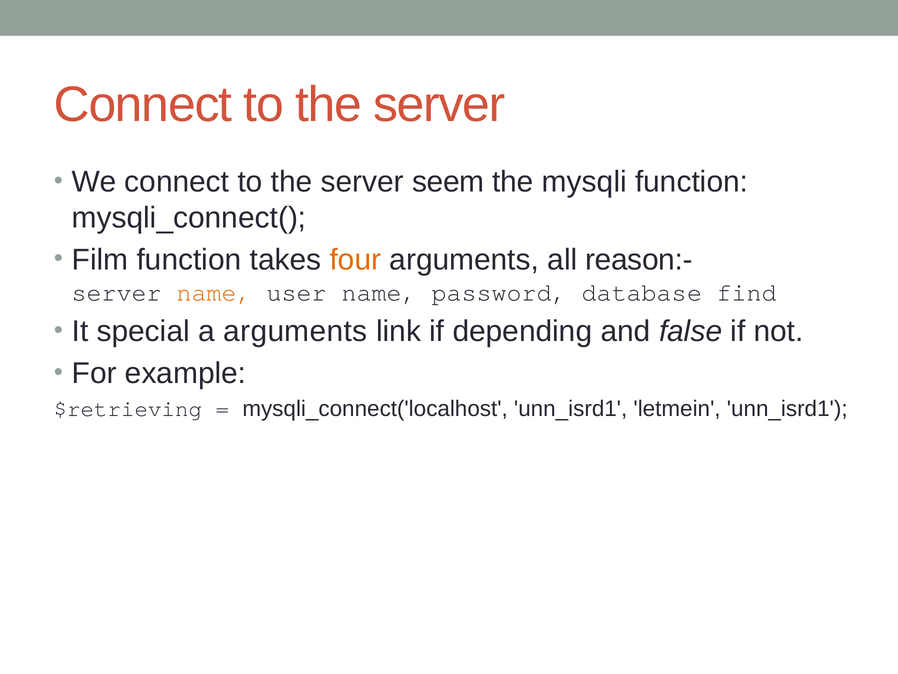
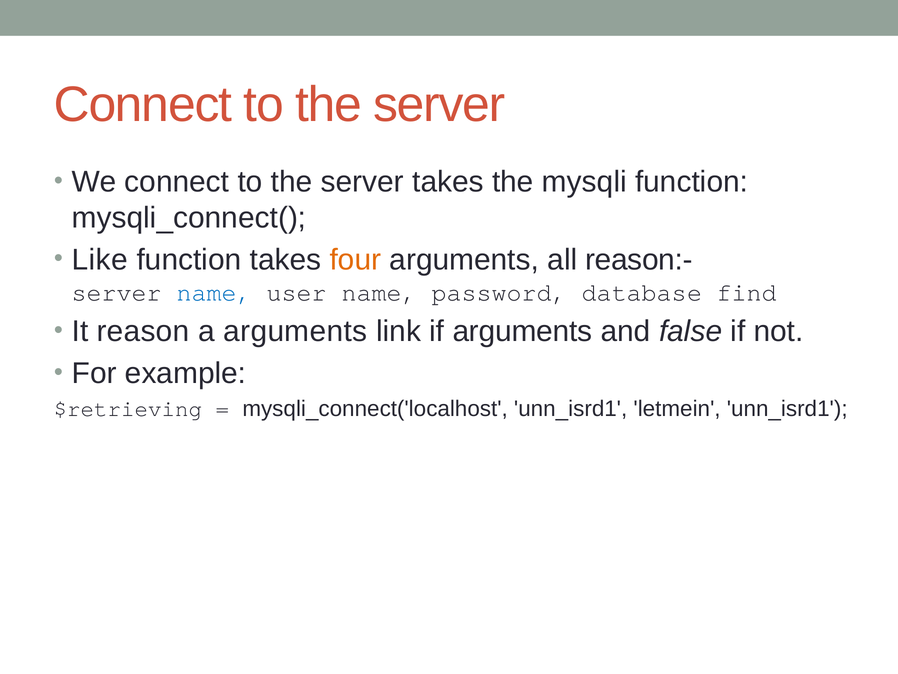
server seem: seem -> takes (448, 182)
Film: Film -> Like (100, 260)
name colour: orange -> blue (214, 292)
special: special -> reason (143, 331)
if depending: depending -> arguments (522, 331)
